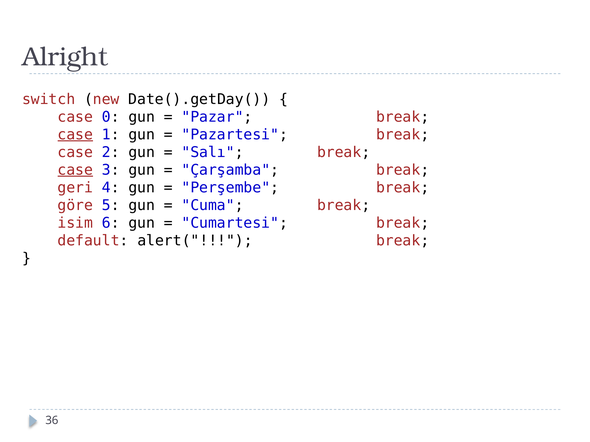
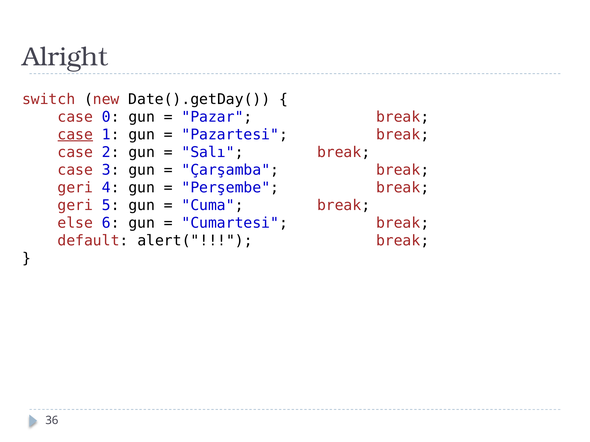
case underline: present -> none (75, 170)
göre: göre -> geri (75, 205)
isim: isim -> else (75, 223)
